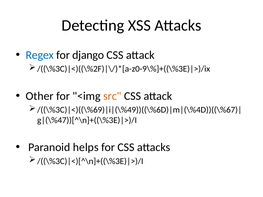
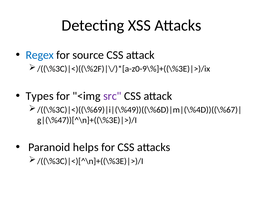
django: django -> source (88, 55)
Other: Other -> Types (40, 96)
src colour: orange -> purple (112, 96)
